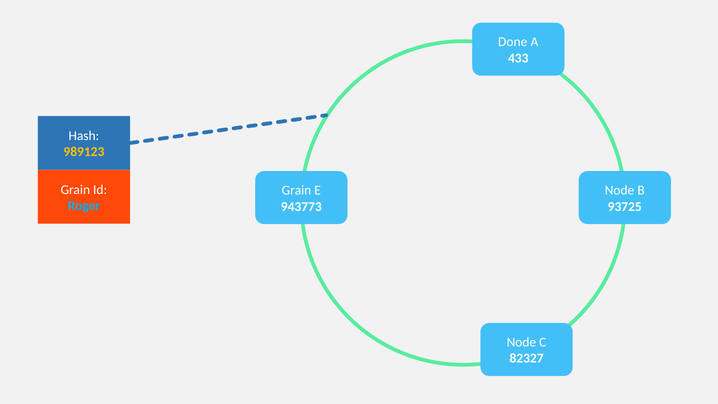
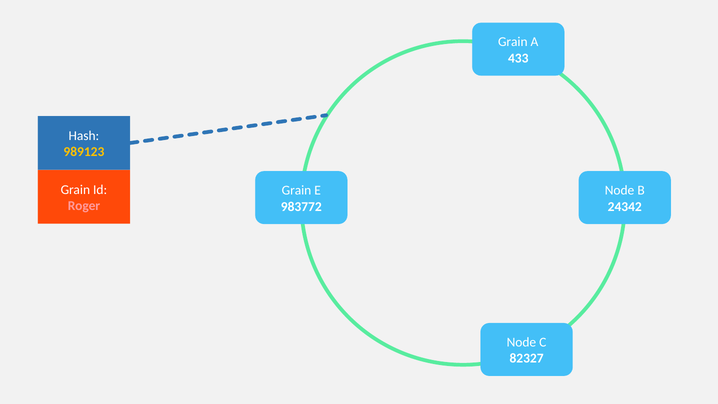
Done: Done -> Grain (513, 42)
Roger colour: light blue -> pink (84, 206)
943773: 943773 -> 983772 (301, 207)
93725: 93725 -> 24342 (625, 207)
